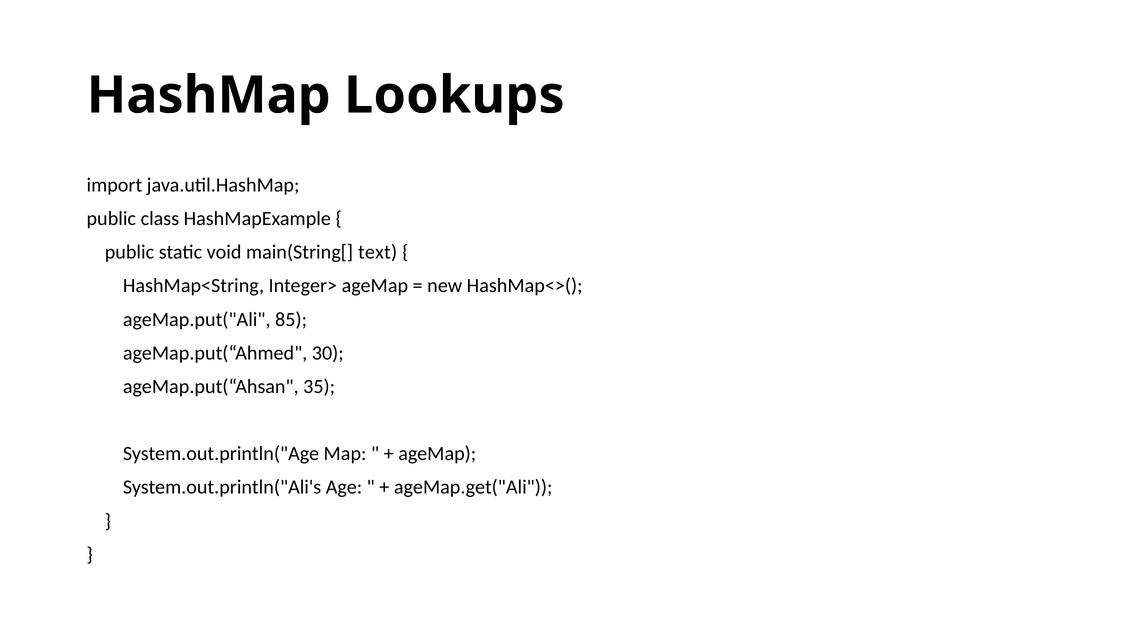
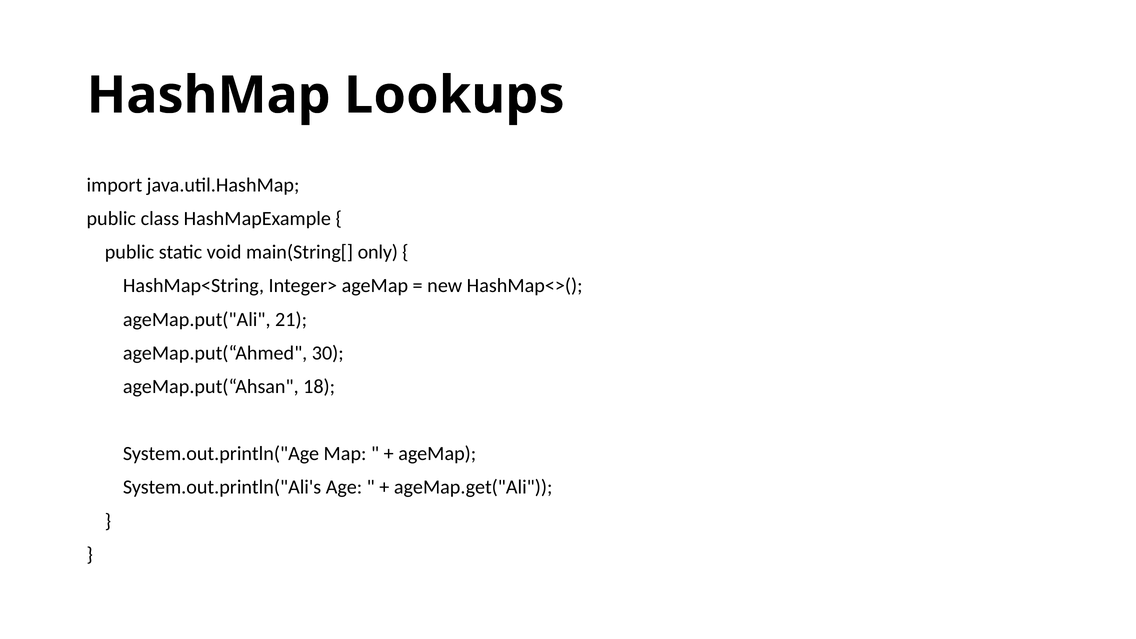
text: text -> only (378, 252)
85: 85 -> 21 (291, 319)
35: 35 -> 18 (319, 387)
